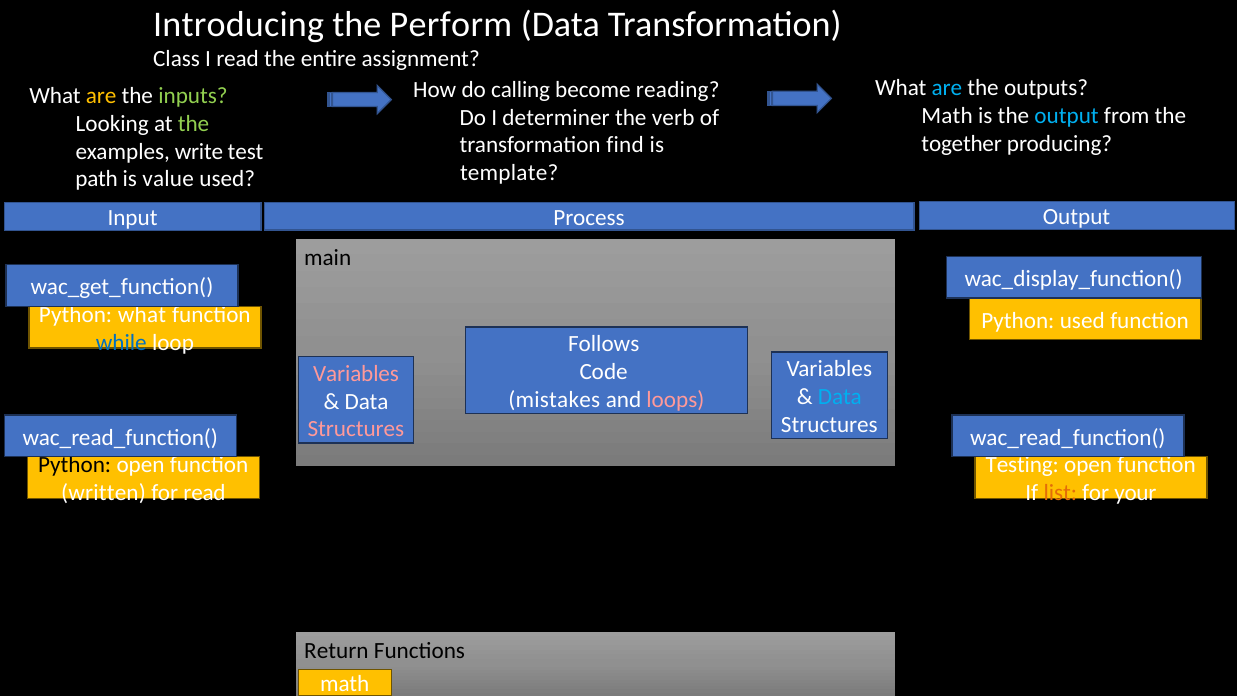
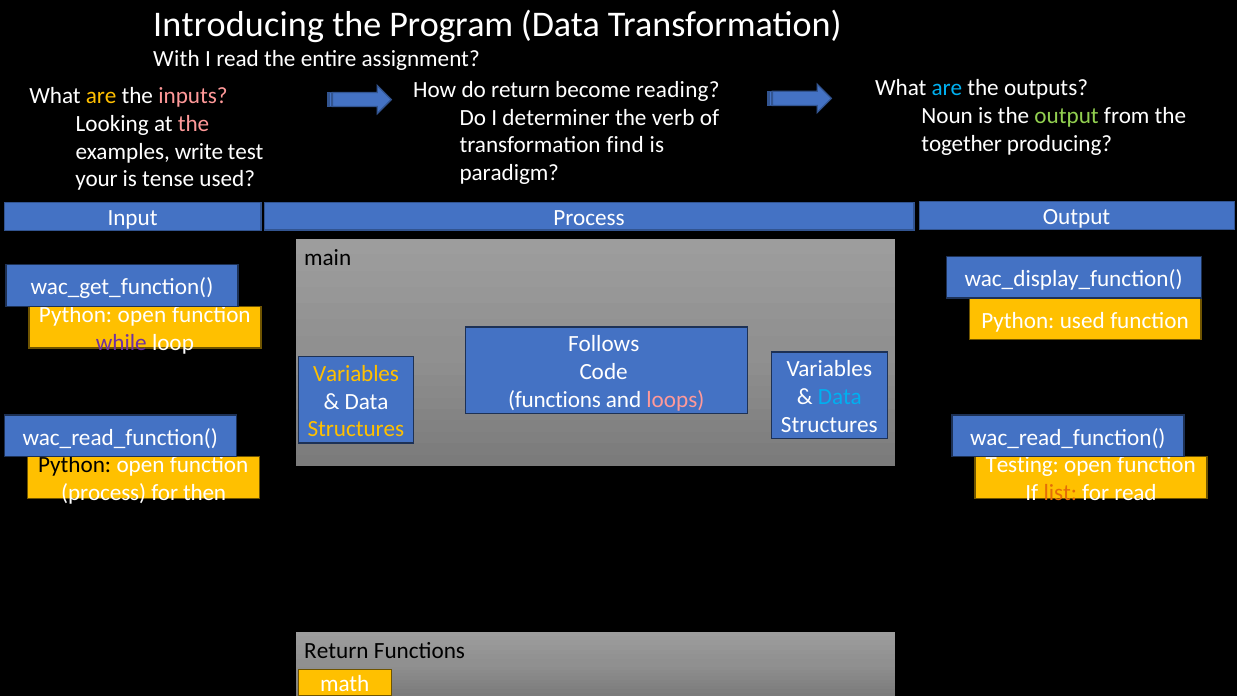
Perform: Perform -> Program (451, 25)
Class: Class -> With (176, 59)
do calling: calling -> return (521, 90)
inputs colour: light green -> pink (193, 96)
Math: Math -> Noun (947, 116)
output colour: light blue -> light green (1067, 116)
the colour: light green -> pink (194, 124)
template: template -> paradigm (509, 173)
path: path -> your (97, 179)
value: value -> tense (168, 179)
what: what -> open (142, 315)
while colour: blue -> purple (121, 343)
Variables colour: pink -> yellow (356, 374)
mistakes: mistakes -> functions (554, 400)
Structures colour: pink -> yellow (356, 429)
written: written -> process (104, 493)
for read: read -> then (205, 493)
for your: your -> read (1135, 493)
